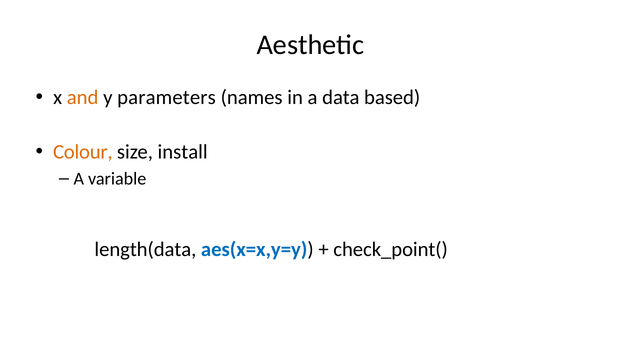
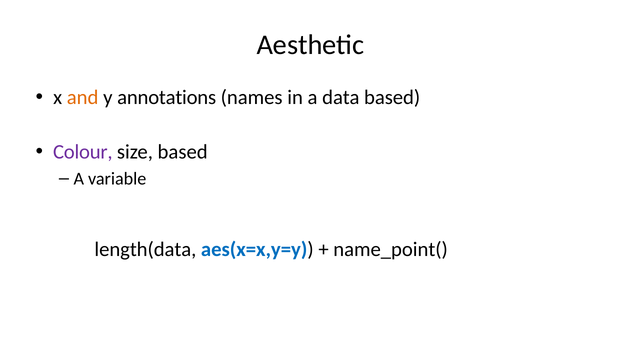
parameters: parameters -> annotations (167, 98)
Colour colour: orange -> purple (83, 152)
size install: install -> based (183, 152)
check_point(: check_point( -> name_point( (391, 249)
